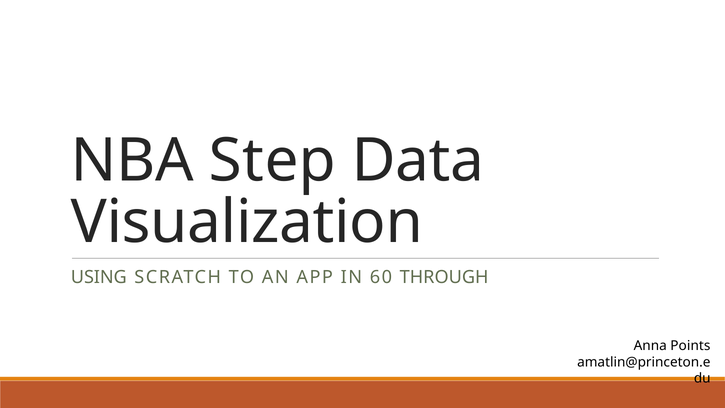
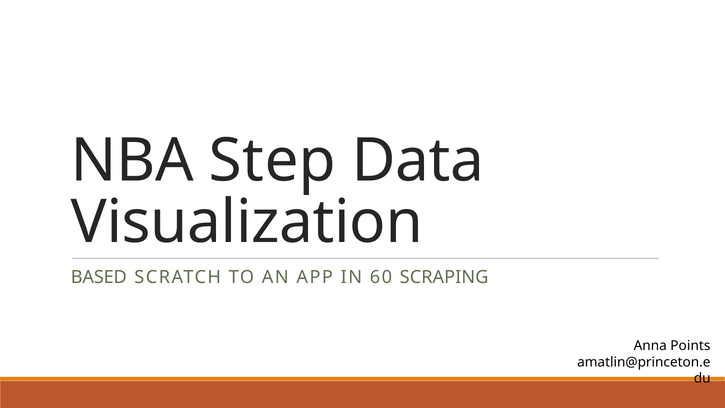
USING: USING -> BASED (99, 277)
THROUGH: THROUGH -> SCRAPING (444, 277)
